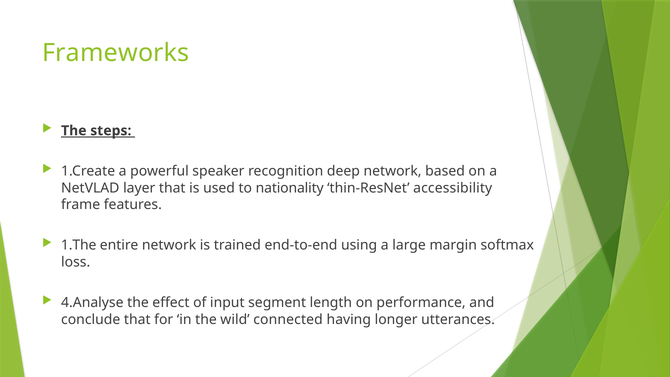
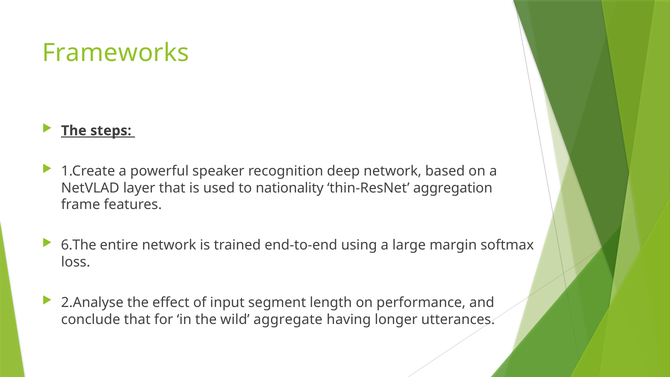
accessibility: accessibility -> aggregation (453, 188)
1.The: 1.The -> 6.The (79, 245)
4.Analyse: 4.Analyse -> 2.Analyse (92, 303)
connected: connected -> aggregate (288, 319)
